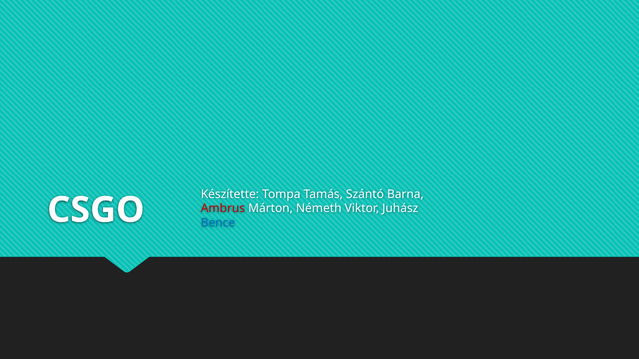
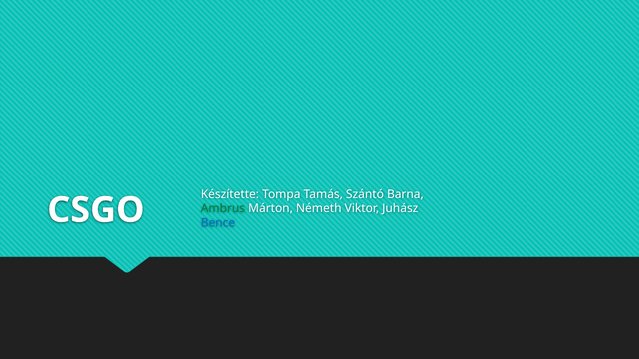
Ambrus colour: red -> green (223, 209)
